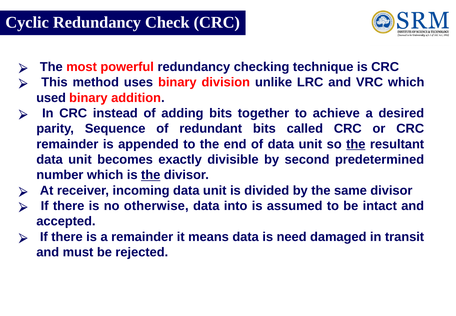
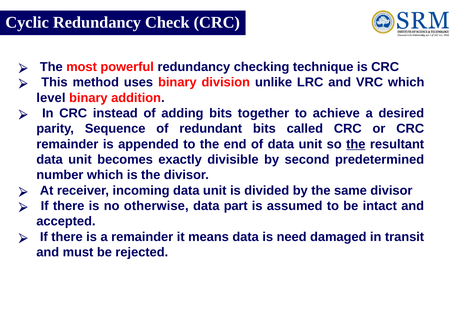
used: used -> level (51, 98)
the underline: present -> none (151, 175)
into: into -> part (236, 206)
